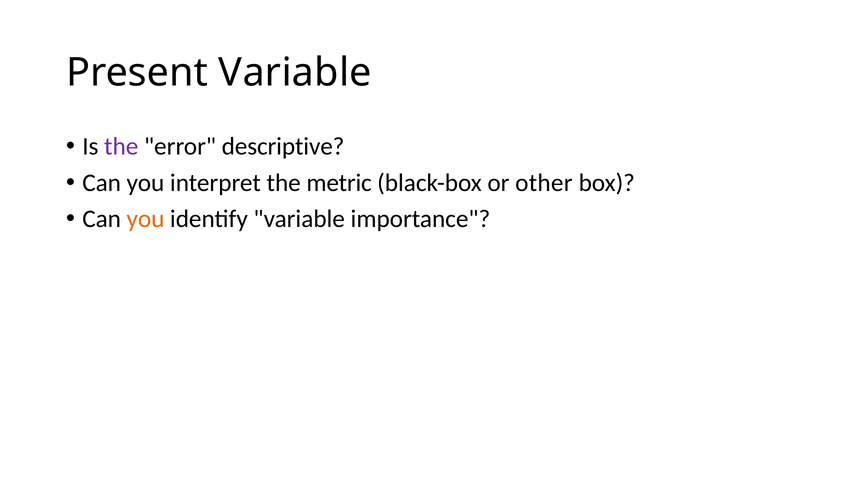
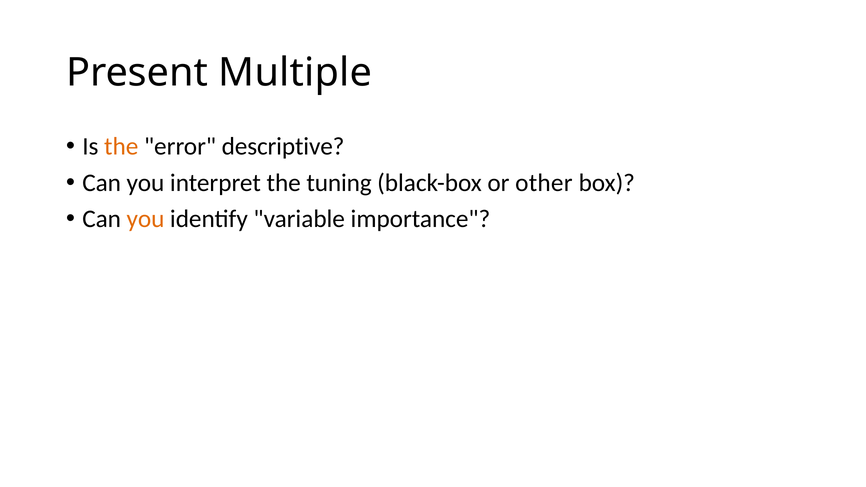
Present Variable: Variable -> Multiple (295, 73)
the colour: purple -> orange (121, 146)
metric: metric -> tuning (339, 183)
